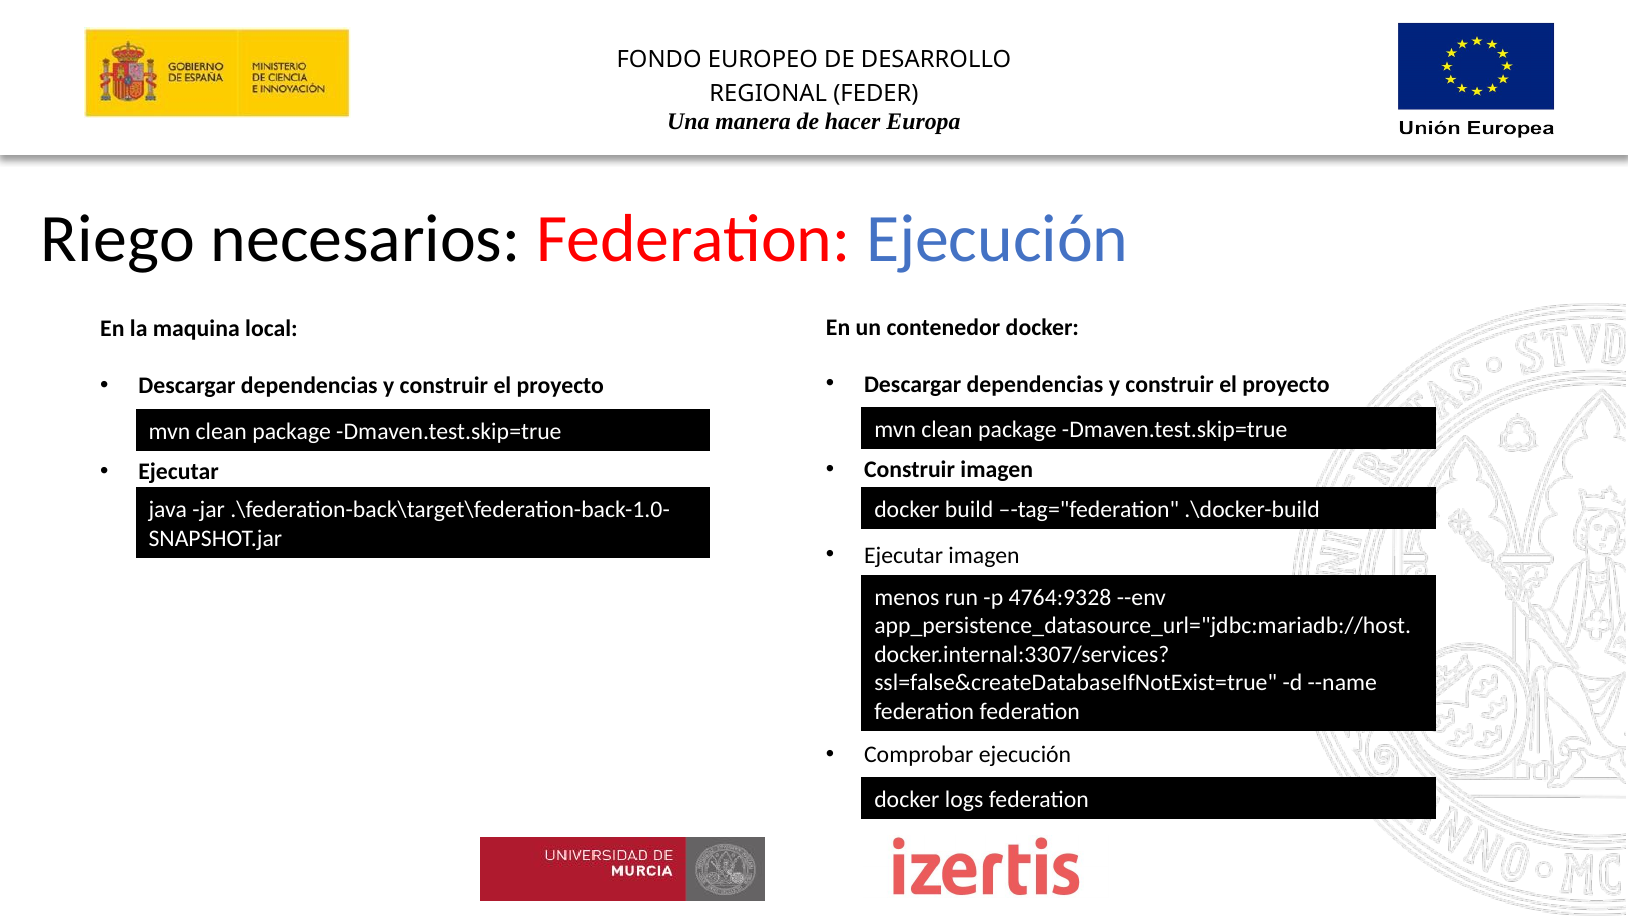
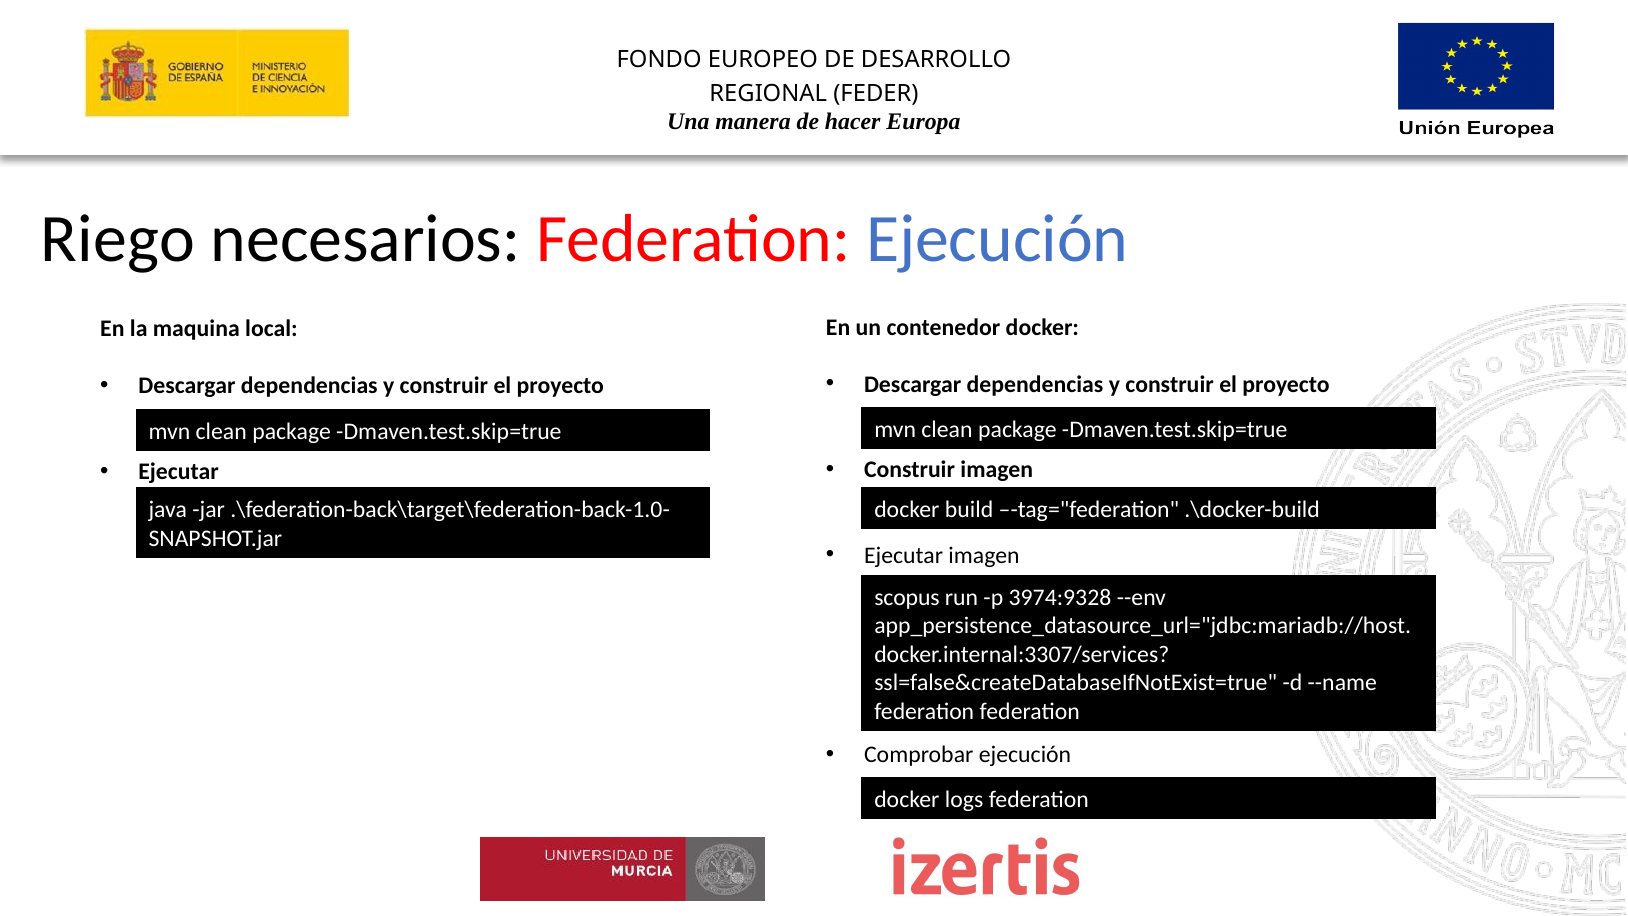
menos: menos -> scopus (907, 597)
4764:9328: 4764:9328 -> 3974:9328 (1060, 597)
